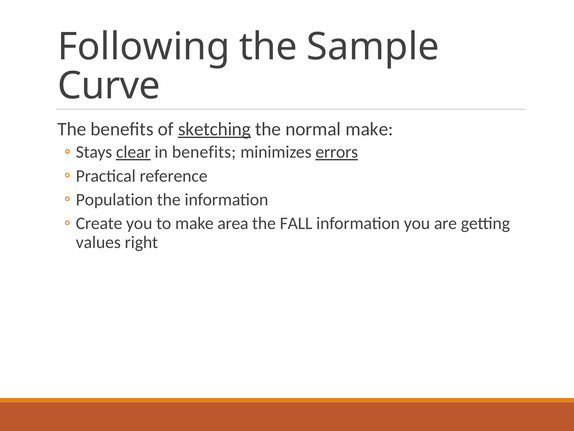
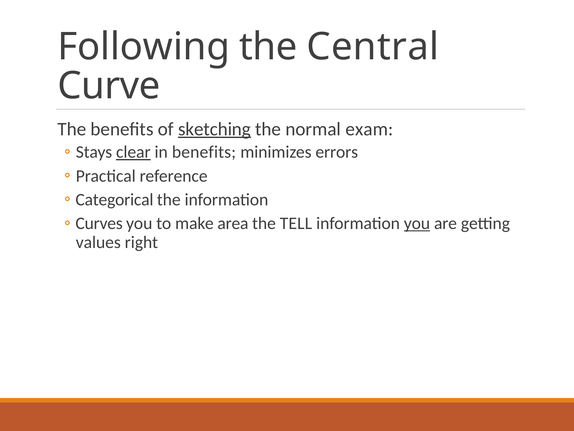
Sample: Sample -> Central (373, 47)
normal make: make -> exam (369, 129)
errors underline: present -> none (337, 152)
Population: Population -> Categorical (114, 199)
Create: Create -> Curves (99, 223)
FALL: FALL -> TELL (296, 223)
you underline: none -> present (417, 223)
